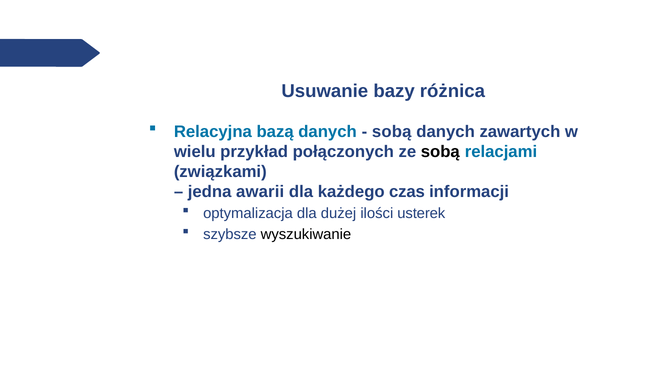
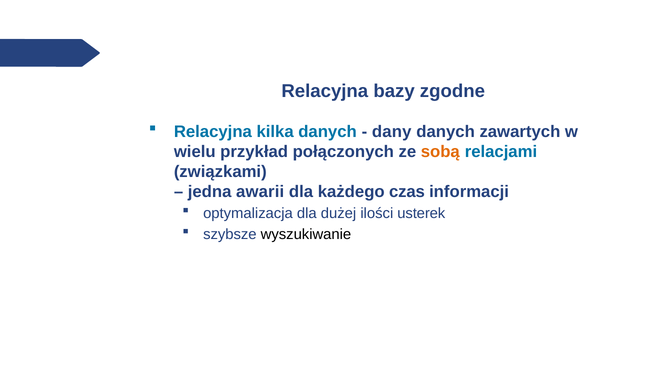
Usuwanie: Usuwanie -> Relacyjna (325, 91)
różnica: różnica -> zgodne (452, 91)
bazą: bazą -> kilka (275, 132)
sobą: sobą -> dany (392, 132)
sobą colour: black -> orange (440, 152)
